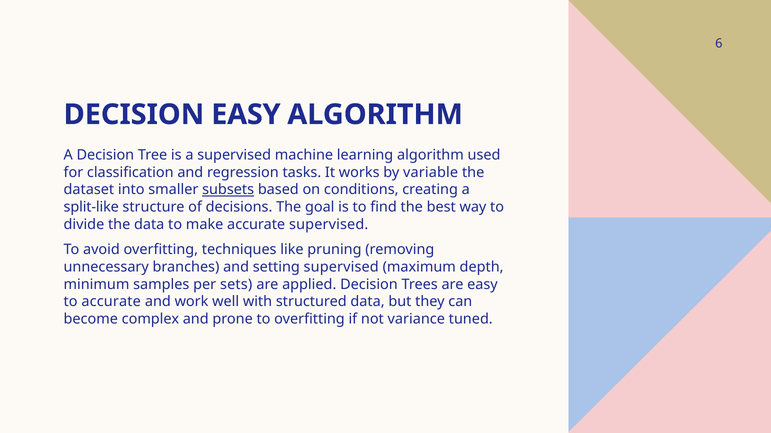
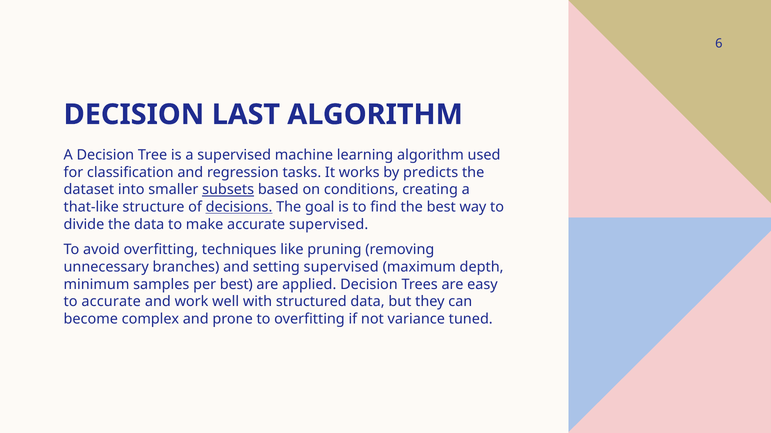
DECISION EASY: EASY -> LAST (246, 115)
variable: variable -> predicts (431, 173)
split-like: split-like -> that-like (91, 207)
decisions underline: none -> present (239, 207)
per sets: sets -> best (236, 285)
